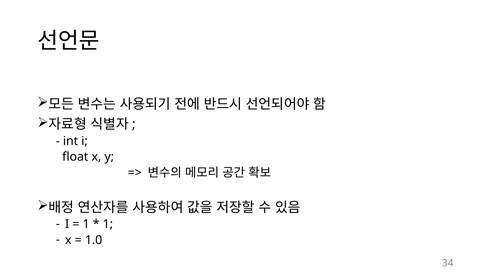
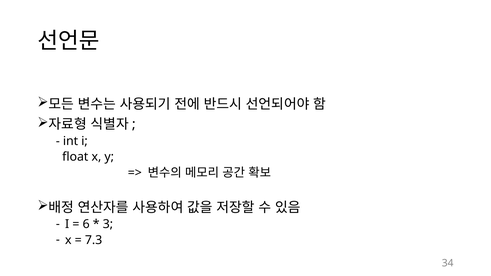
1: 1 -> 6 (86, 224)
1: 1 -> 3 (108, 224)
1.0: 1.0 -> 7.3 (94, 240)
